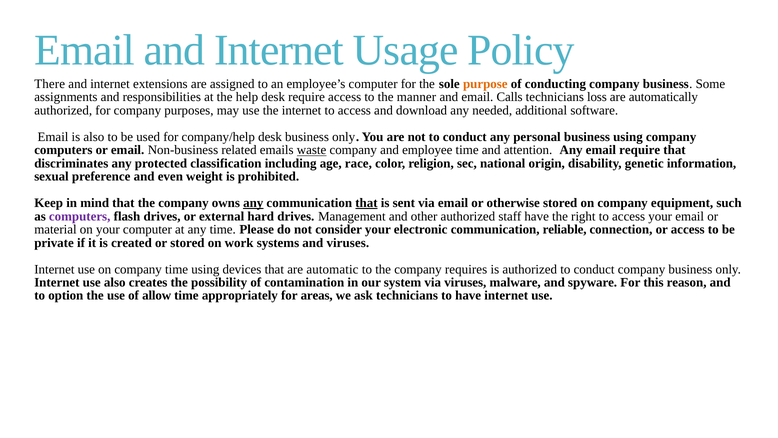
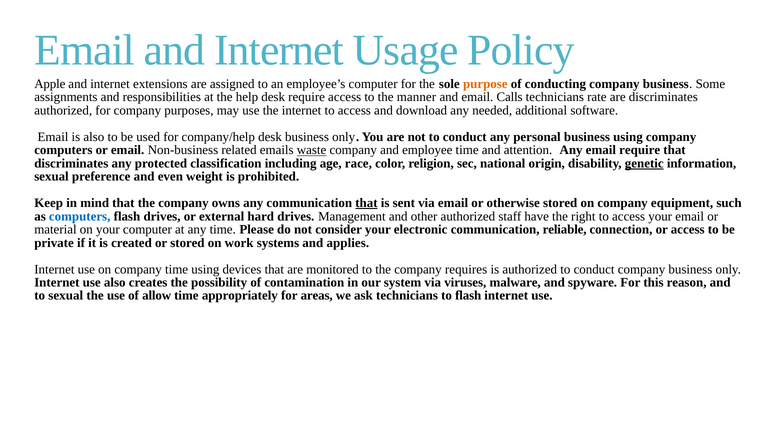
There: There -> Apple (50, 84)
loss: loss -> rate (597, 97)
are automatically: automatically -> discriminates (663, 97)
genetic underline: none -> present (644, 163)
any underline: present -> none (253, 203)
computers colour: purple -> blue (80, 216)
and viruses: viruses -> applies (348, 243)
automatic: automatic -> monitored (333, 269)
to option: option -> sexual (66, 295)
to have: have -> flash (468, 295)
